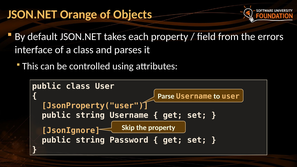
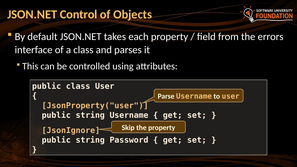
Orange: Orange -> Control (79, 14)
